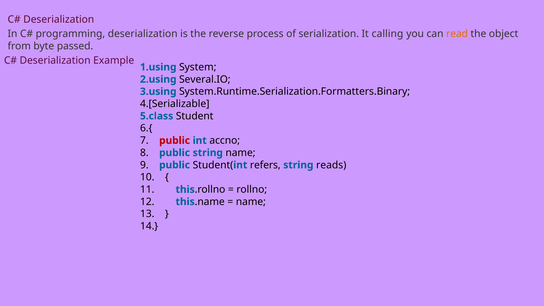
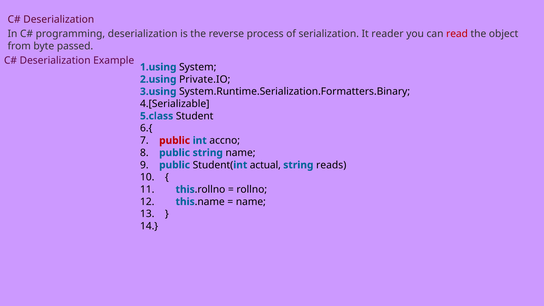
calling: calling -> reader (387, 34)
read colour: orange -> red (457, 34)
Several.IO: Several.IO -> Private.IO (205, 79)
refers: refers -> actual (265, 165)
